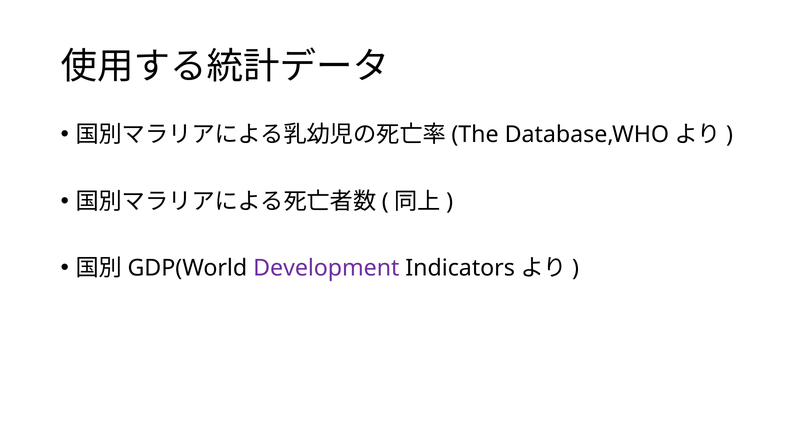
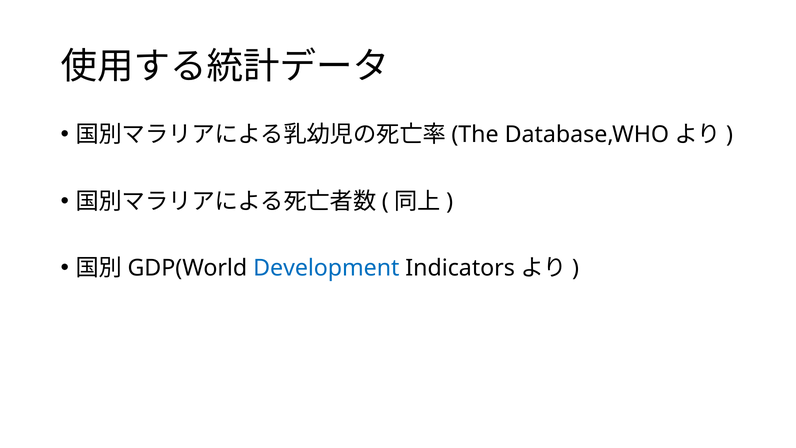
Development colour: purple -> blue (326, 268)
